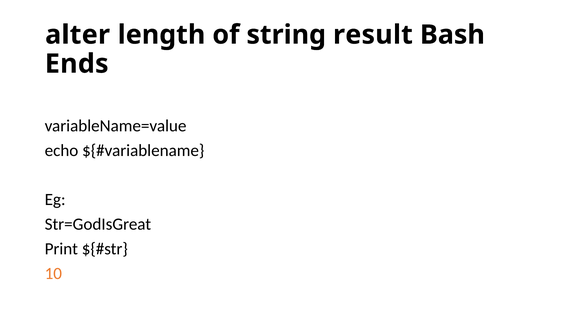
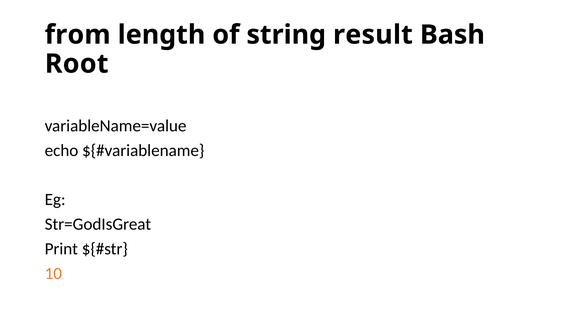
alter: alter -> from (78, 35)
Ends: Ends -> Root (77, 64)
